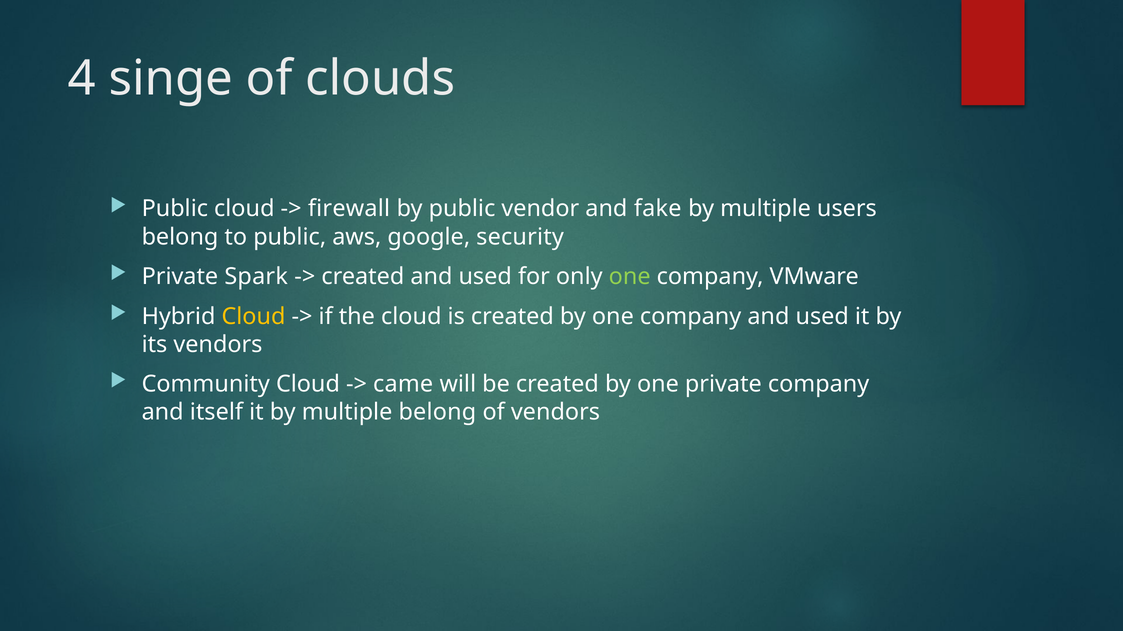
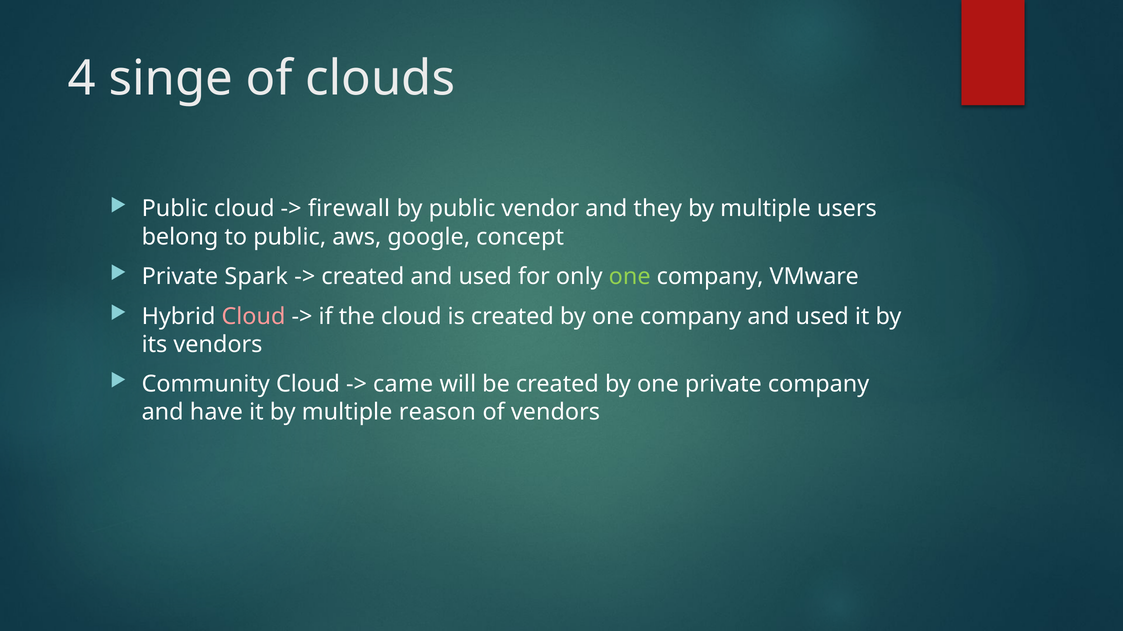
fake: fake -> they (658, 209)
security: security -> concept (520, 237)
Cloud colour: yellow -> pink (253, 317)
itself: itself -> have (216, 413)
multiple belong: belong -> reason (437, 413)
